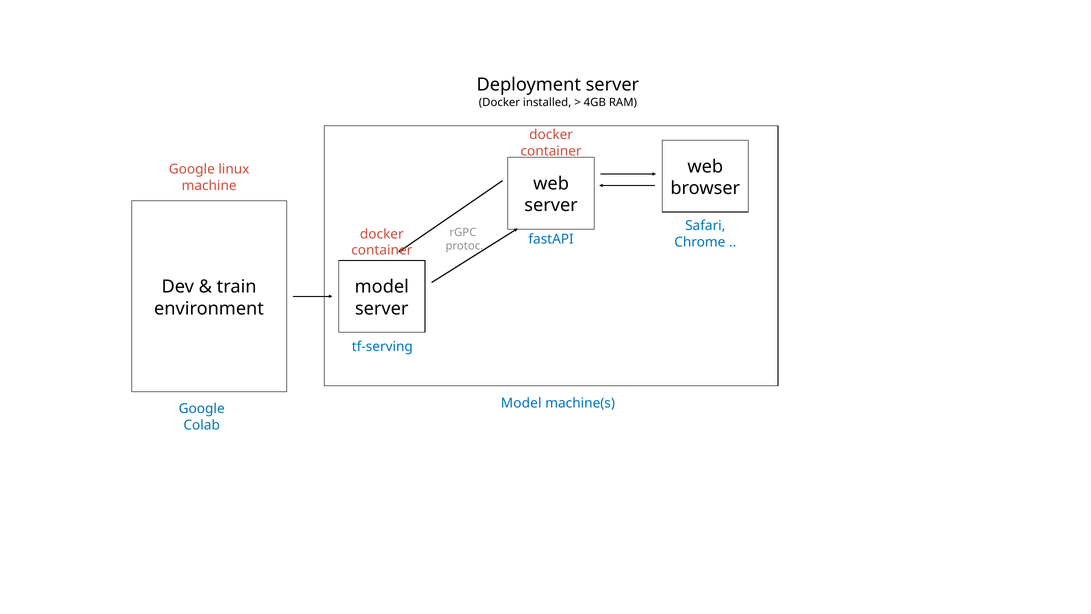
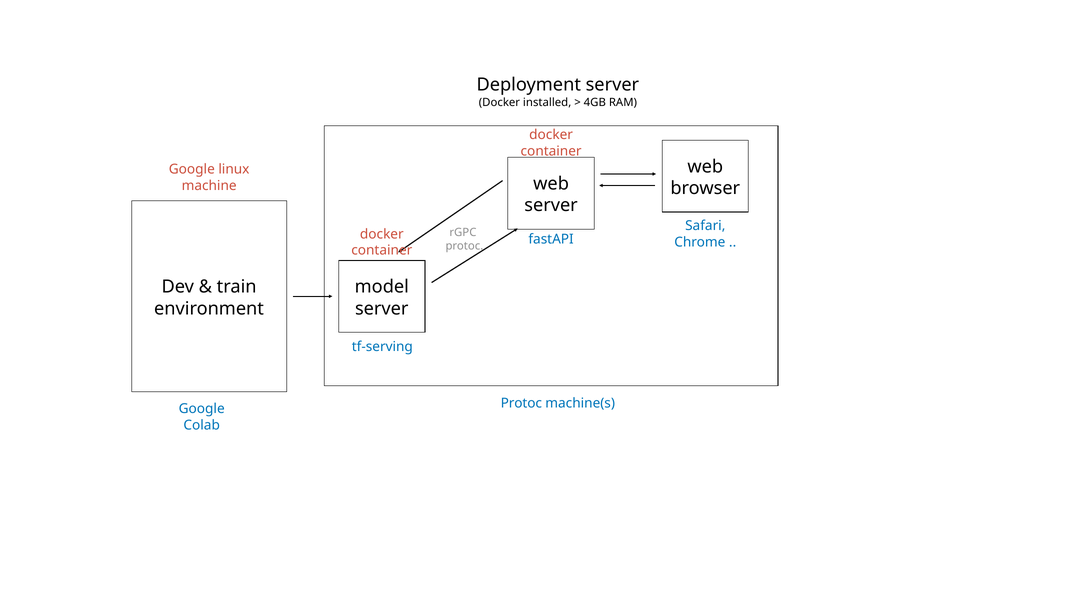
Model: Model -> Protoc (521, 403)
